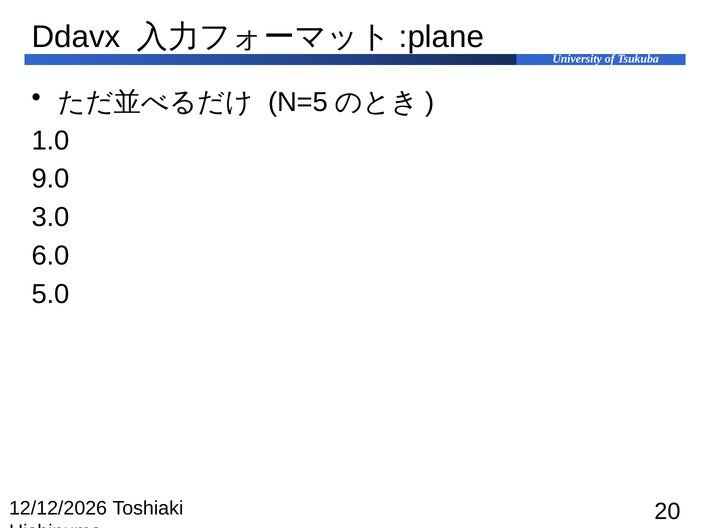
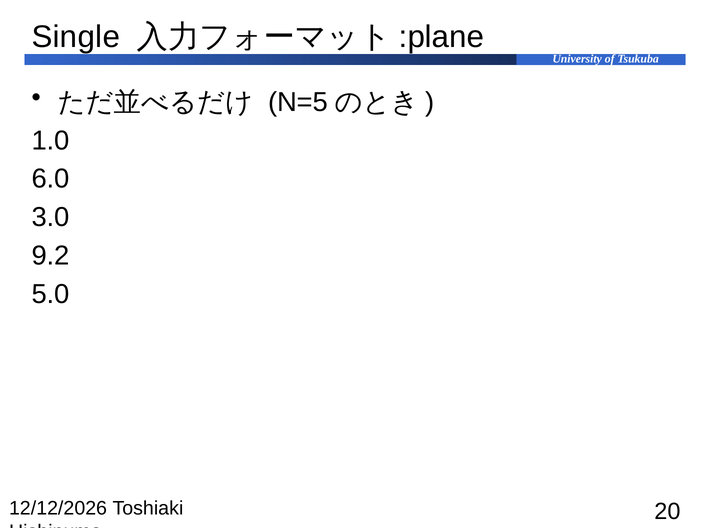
Ddavx: Ddavx -> Single (76, 37)
9.0: 9.0 -> 6.0 (51, 179)
6.0: 6.0 -> 9.2 (51, 256)
